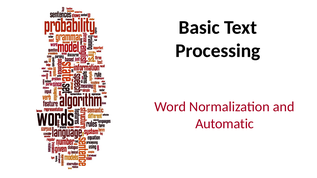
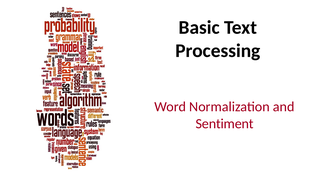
Automatic: Automatic -> Sentiment (225, 124)
